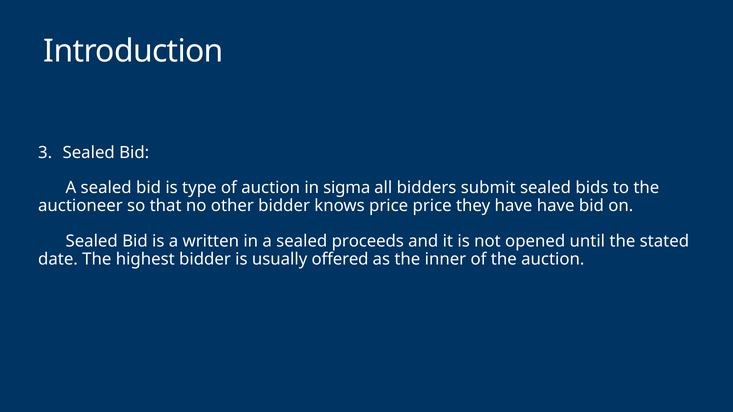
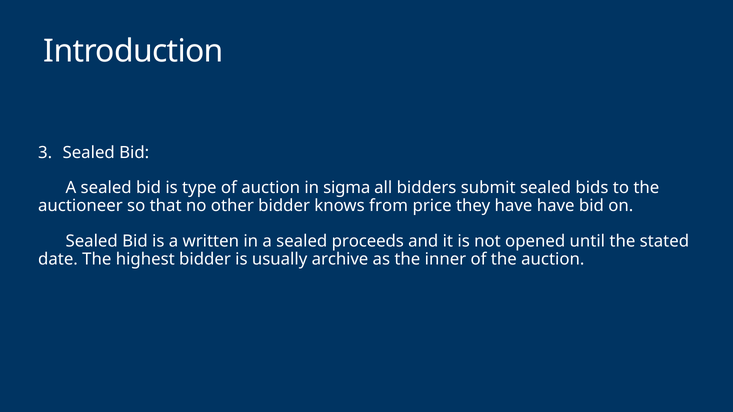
knows price: price -> from (389, 206)
offered: offered -> archive (340, 260)
